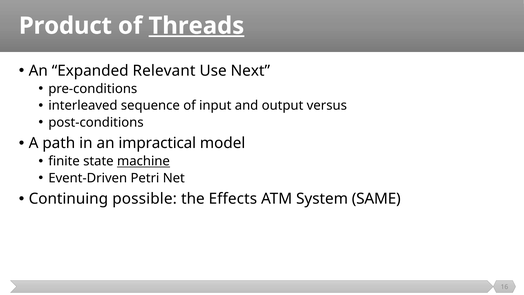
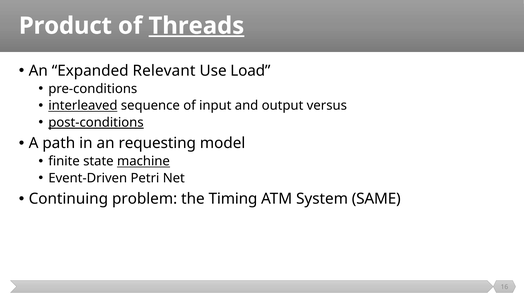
Next: Next -> Load (250, 71)
interleaved underline: none -> present (83, 105)
post-conditions underline: none -> present (96, 122)
impractical: impractical -> requesting (157, 143)
possible: possible -> problem (145, 199)
Effects: Effects -> Timing (233, 199)
